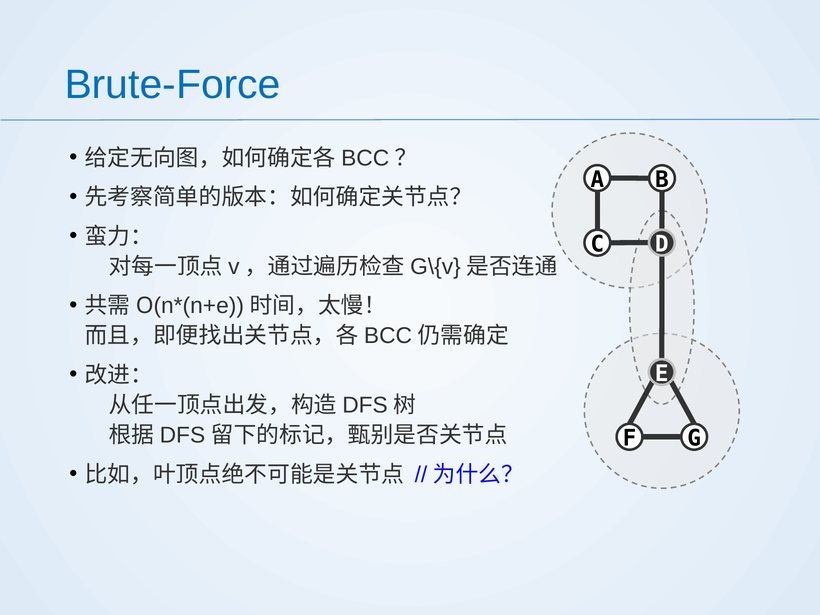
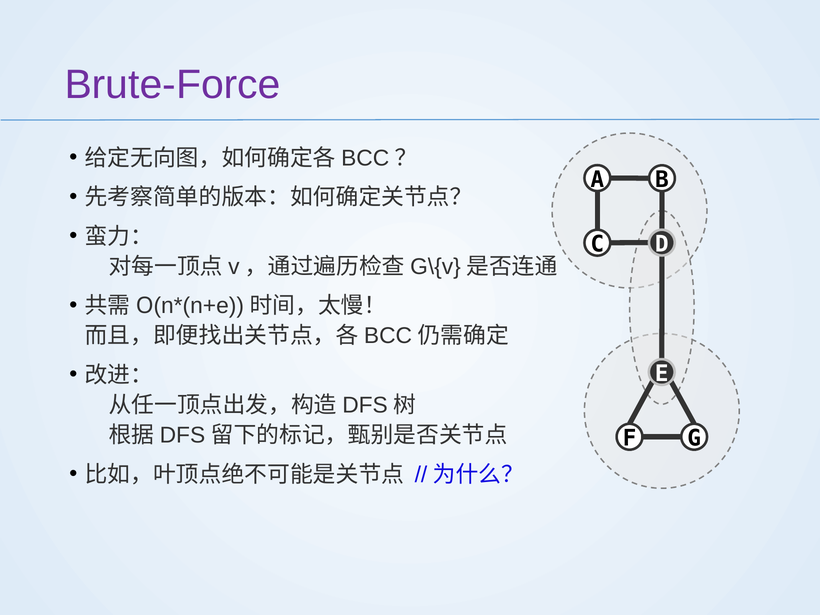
Brute-Force colour: blue -> purple (173, 85)
